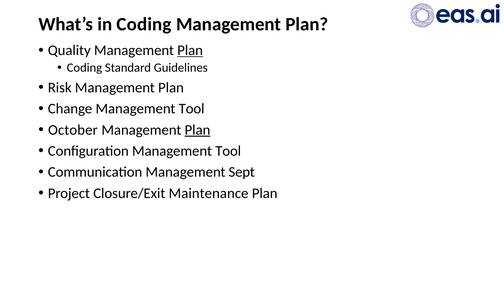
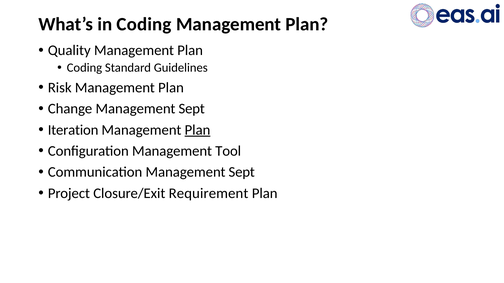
Plan underline: present -> none (190, 50)
Change Management Tool: Tool -> Sept (192, 109)
October: October -> Iteration (73, 130)
Maintenance: Maintenance -> Requirement (209, 194)
